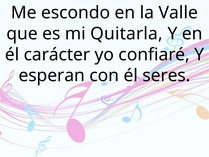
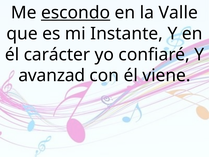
escondo underline: none -> present (76, 13)
Quitarla: Quitarla -> Instante (127, 34)
esperan: esperan -> avanzad (52, 75)
seres: seres -> viene (166, 75)
